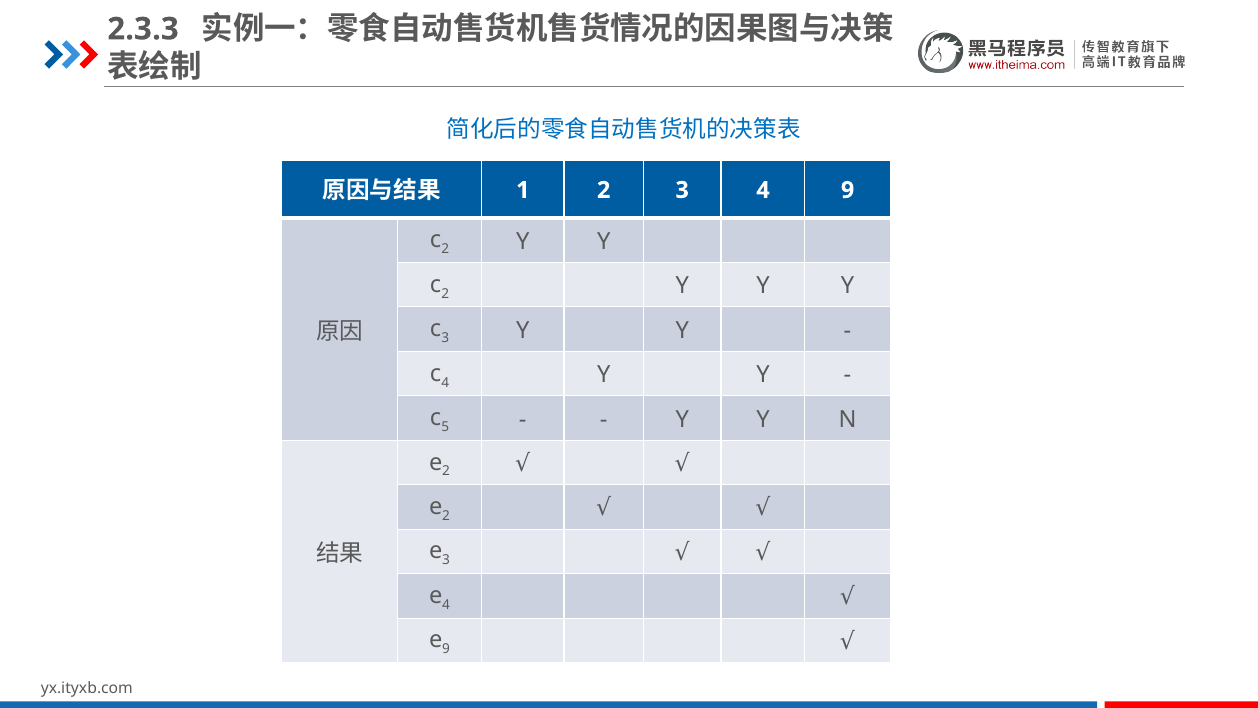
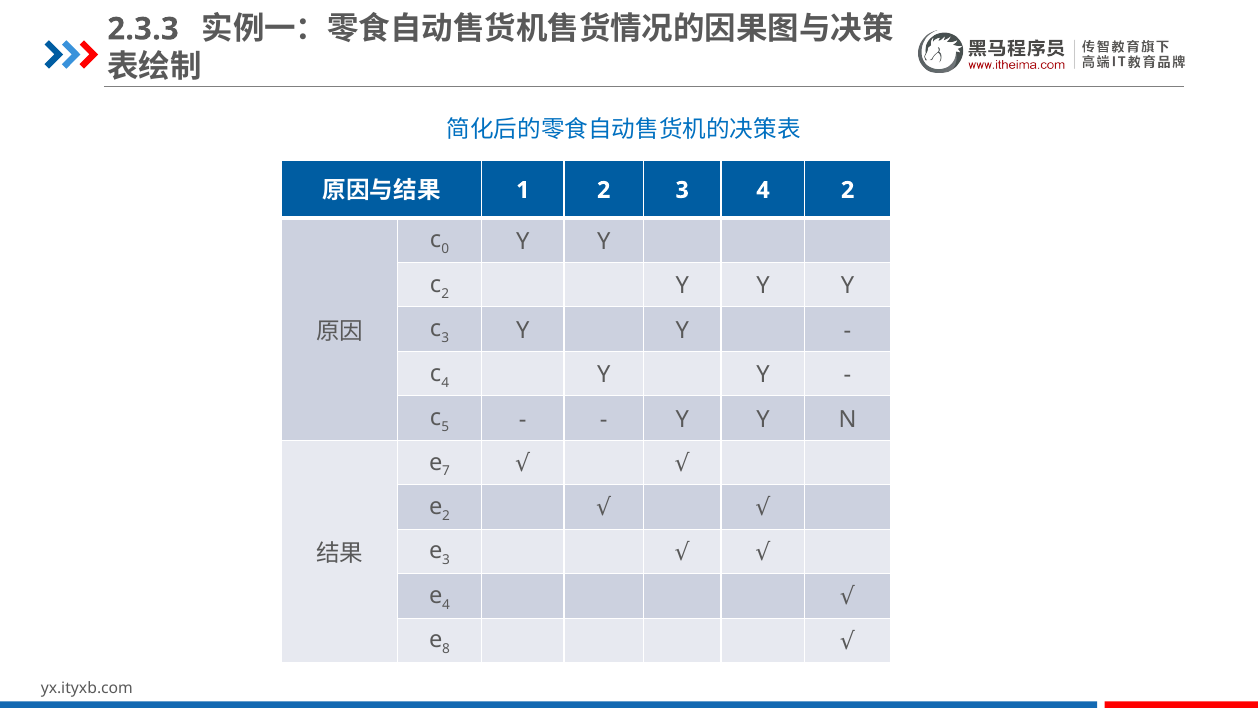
4 9: 9 -> 2 (848, 190)
2: 2 -> 0 (445, 249)
2: 2 -> 7 (446, 471)
9: 9 -> 8 (446, 649)
